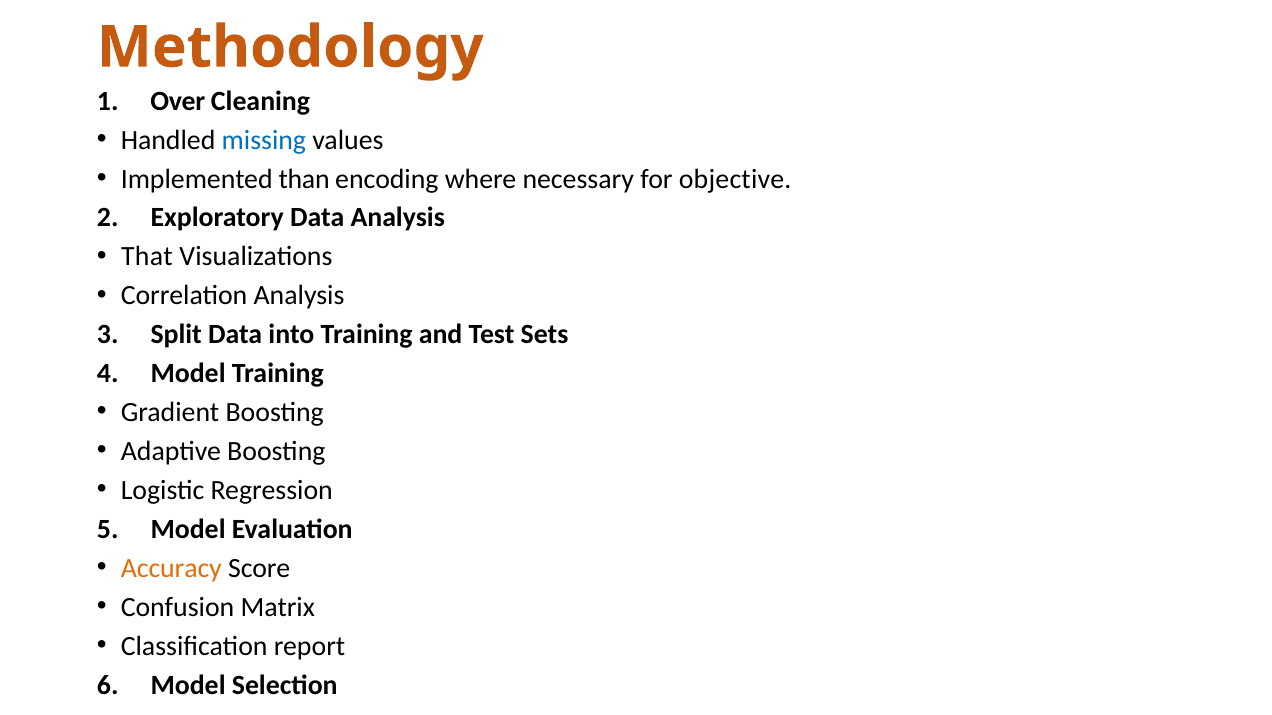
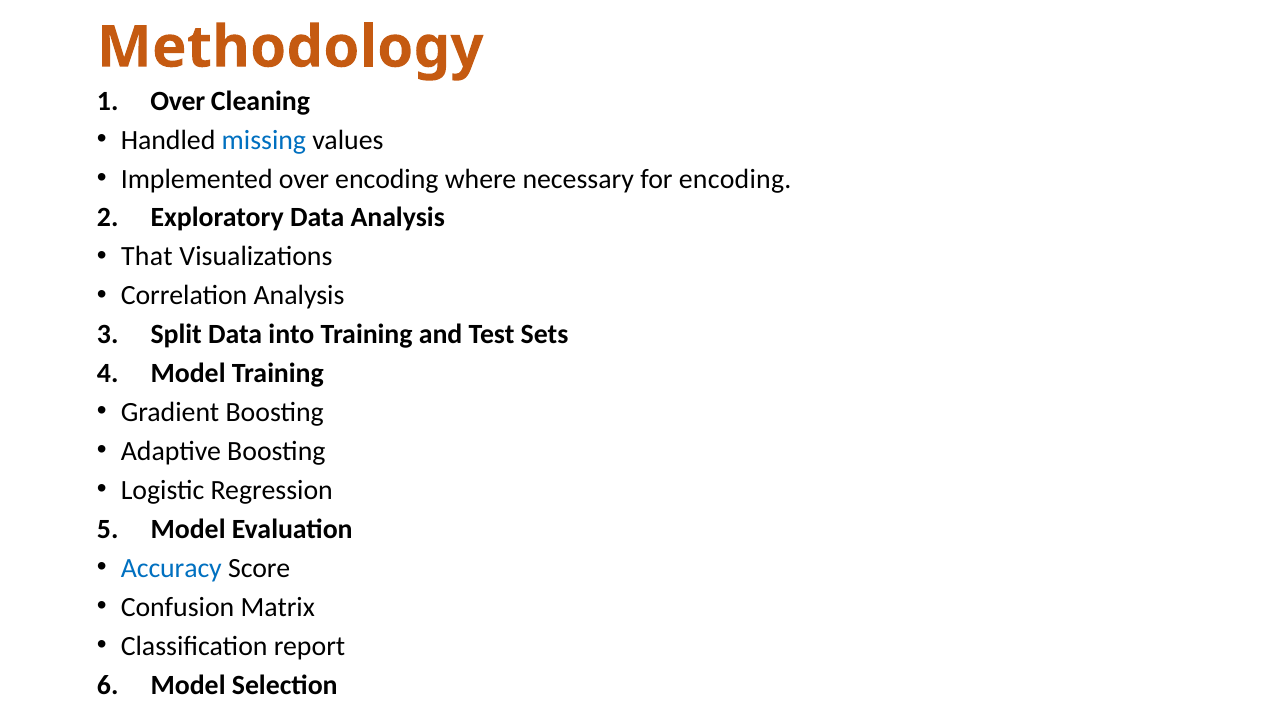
Implemented than: than -> over (304, 179)
for objective: objective -> encoding (735, 179)
Accuracy colour: orange -> blue (171, 569)
